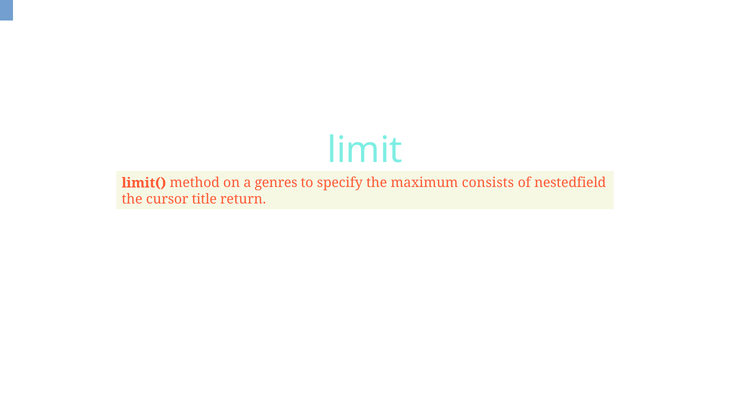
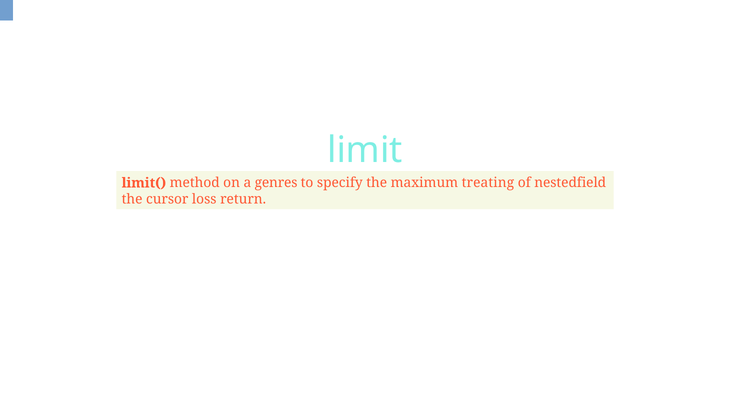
consists: consists -> treating (488, 183)
title: title -> loss (204, 200)
